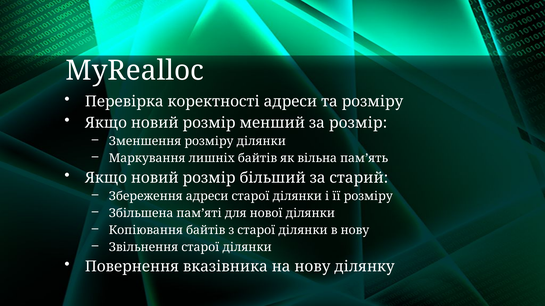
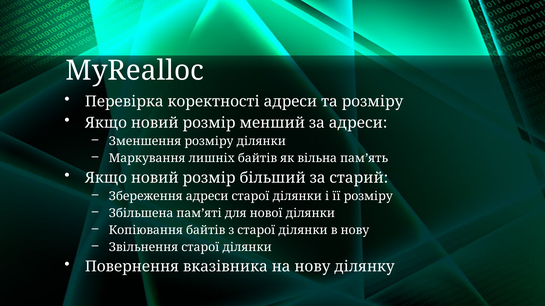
за розмір: розмір -> адреси (358, 123)
